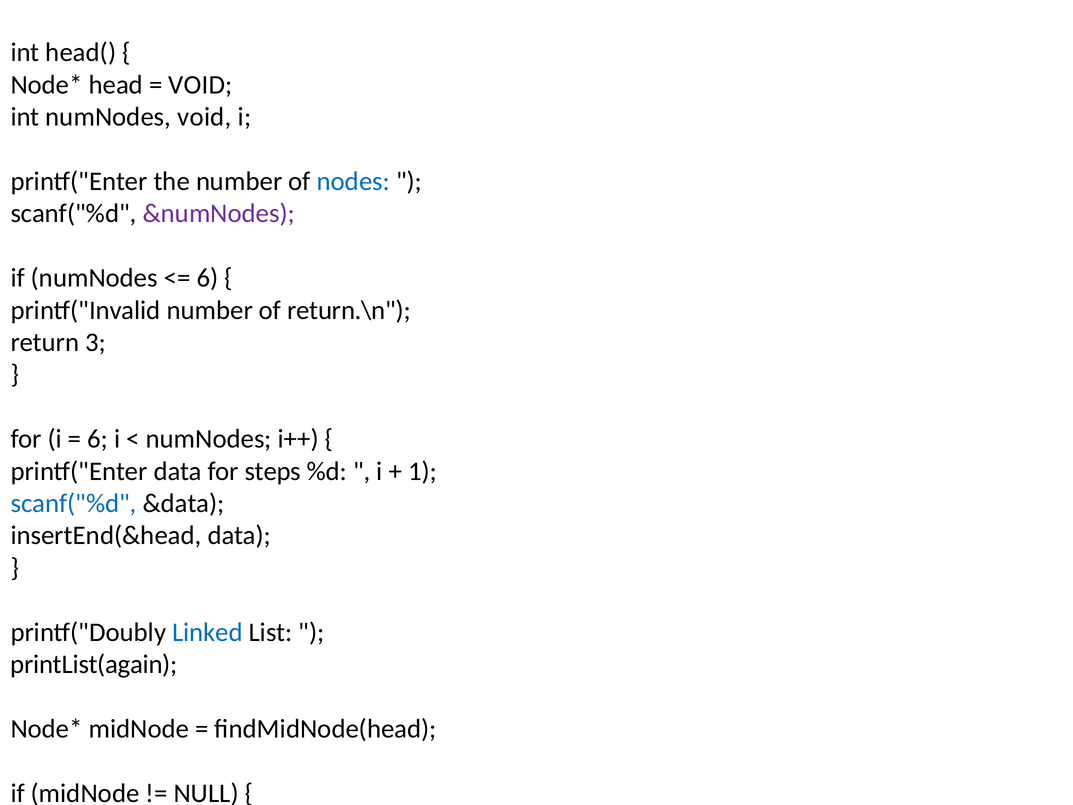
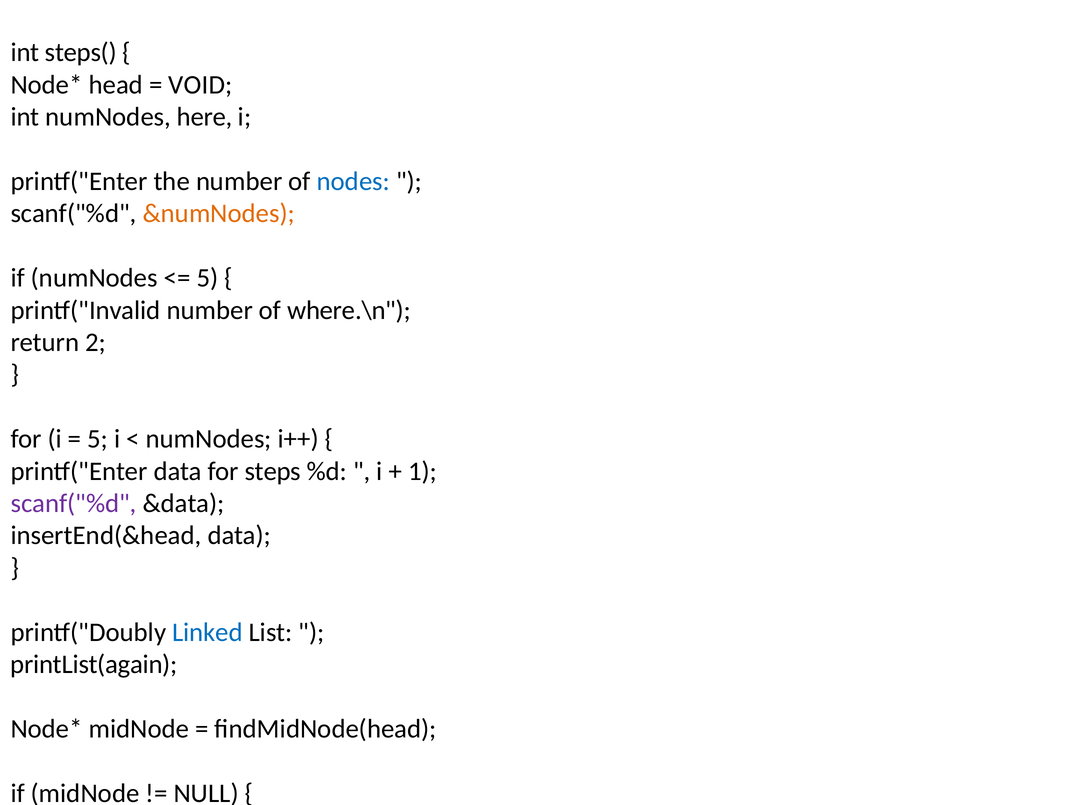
head(: head( -> steps( (81, 53)
numNodes void: void -> here (205, 117)
&numNodes colour: purple -> orange (219, 214)
6: 6 -> 5 (207, 278)
return.\n: return.\n -> where.\n (349, 310)
3: 3 -> 2 (96, 342)
6: 6 -> 5 (98, 439)
scanf("%d colour: blue -> purple (74, 503)
